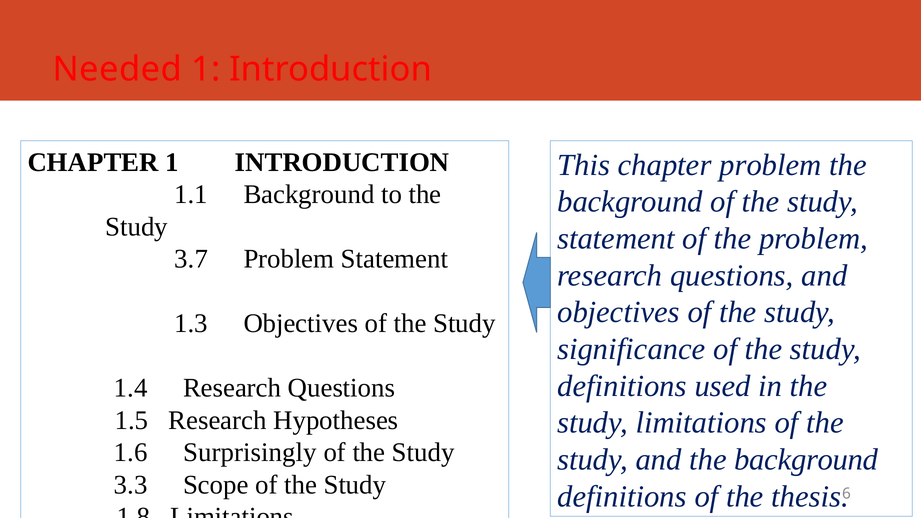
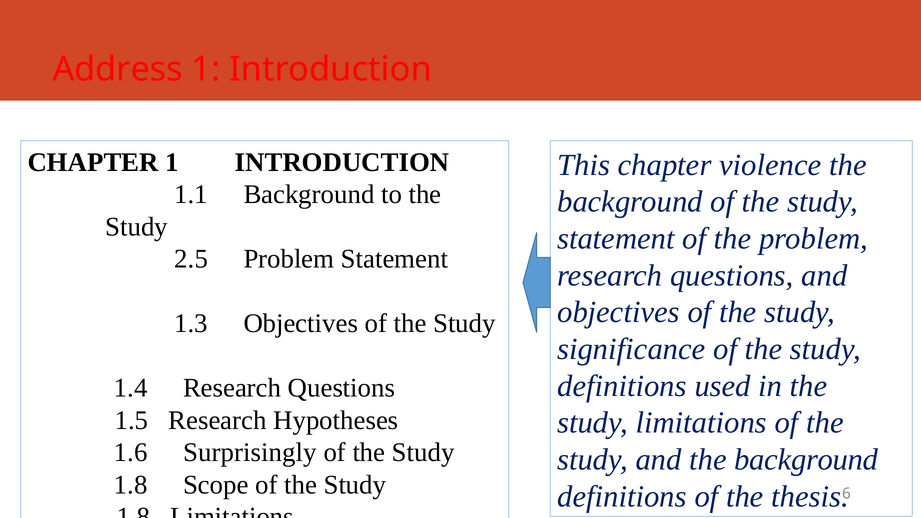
Needed: Needed -> Address (118, 70)
chapter problem: problem -> violence (770, 165)
3.7: 3.7 -> 2.5 (191, 259)
3.3: 3.3 -> 1.8 (131, 485)
